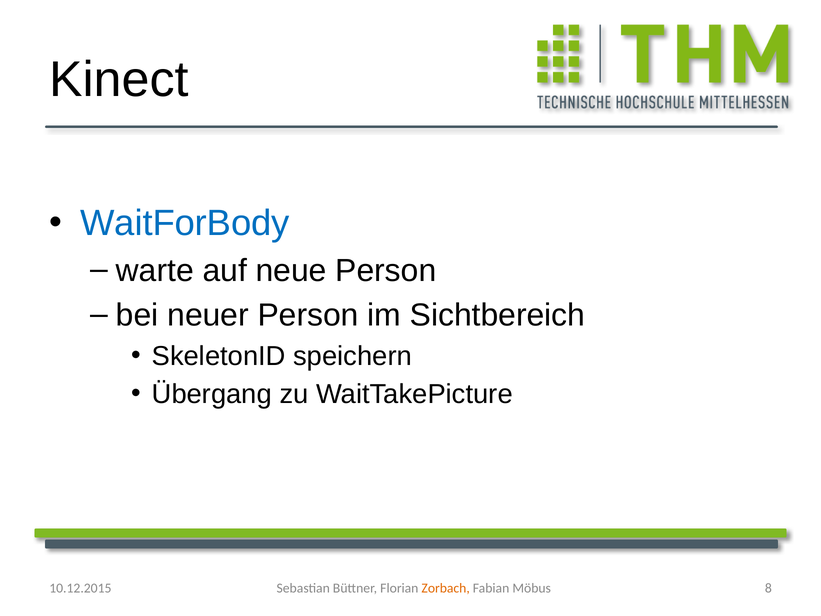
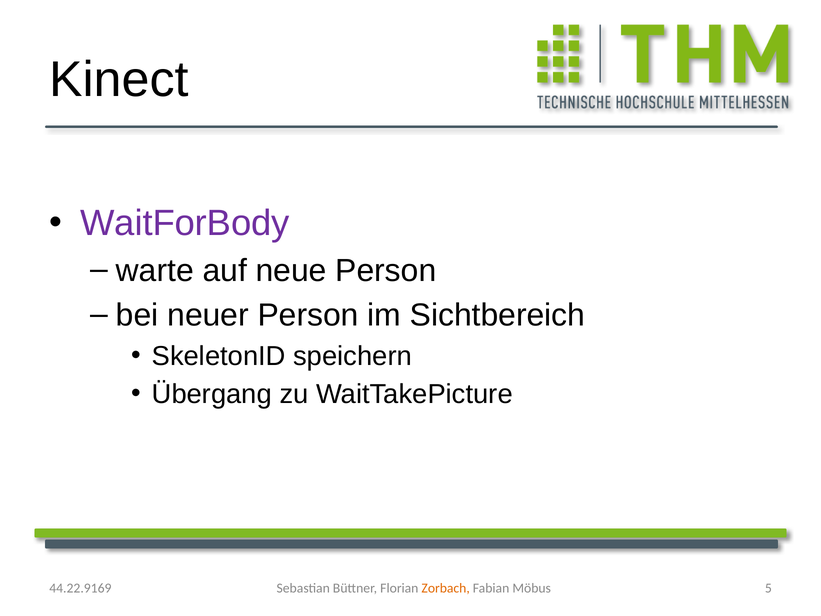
WaitForBody colour: blue -> purple (185, 223)
8: 8 -> 5 (768, 588)
10.12.2015: 10.12.2015 -> 44.22.9169 (80, 588)
